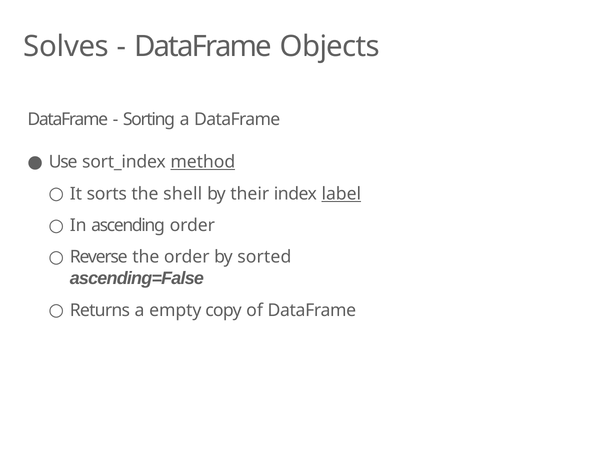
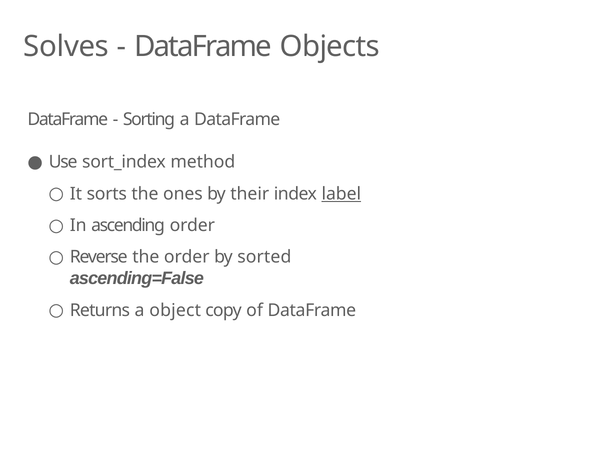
method underline: present -> none (203, 162)
shell: shell -> ones (183, 194)
empty: empty -> object (175, 310)
